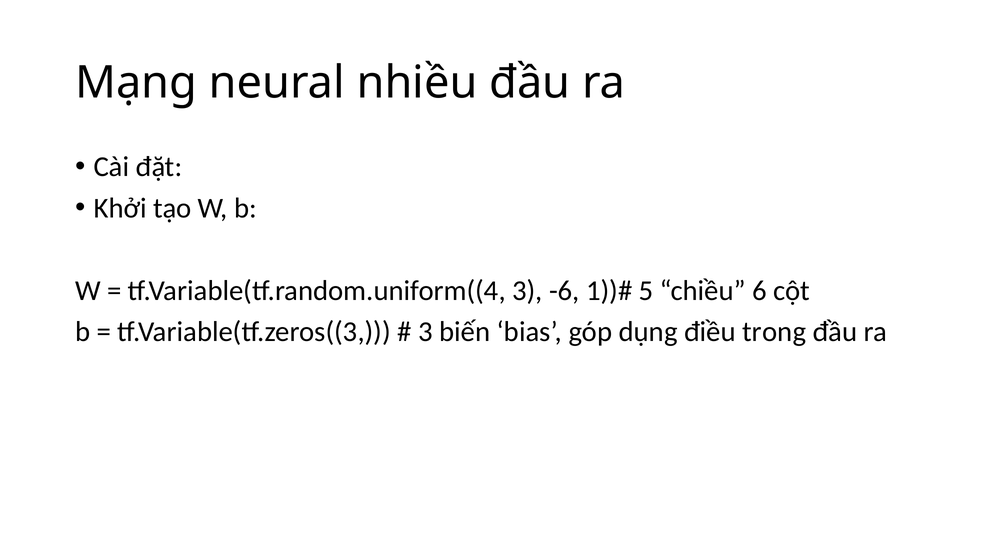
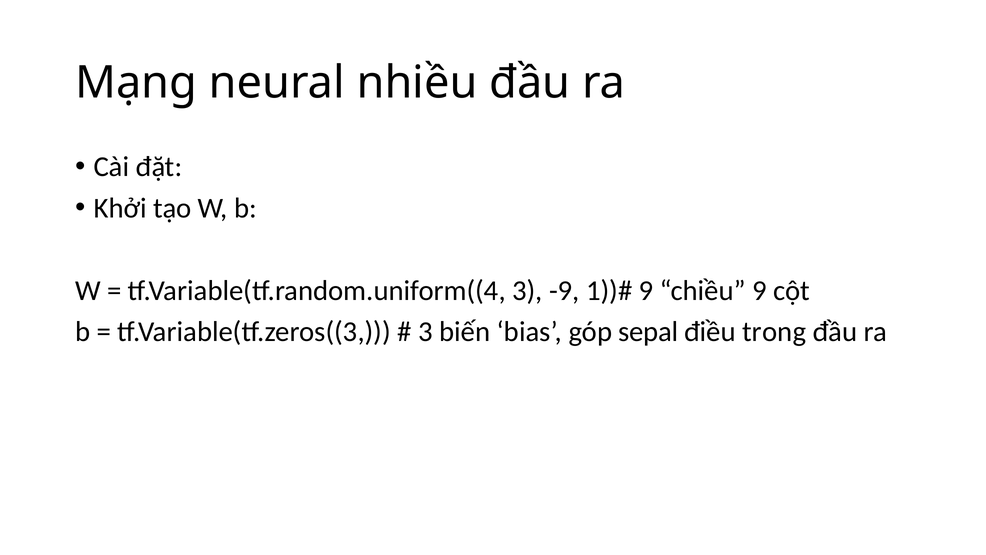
-6: -6 -> -9 (564, 290)
5: 5 -> 9 (646, 290)
chiều 6: 6 -> 9 (759, 290)
dụng: dụng -> sepal (648, 332)
